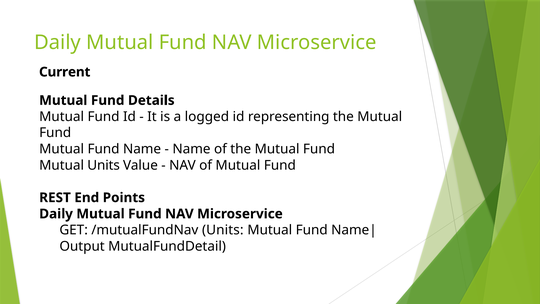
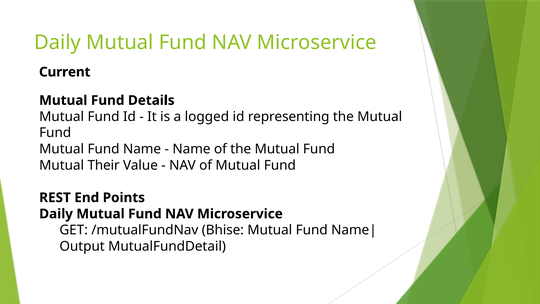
Mutual Units: Units -> Their (104, 165)
/mutualFundNav Units: Units -> Bhise (223, 230)
